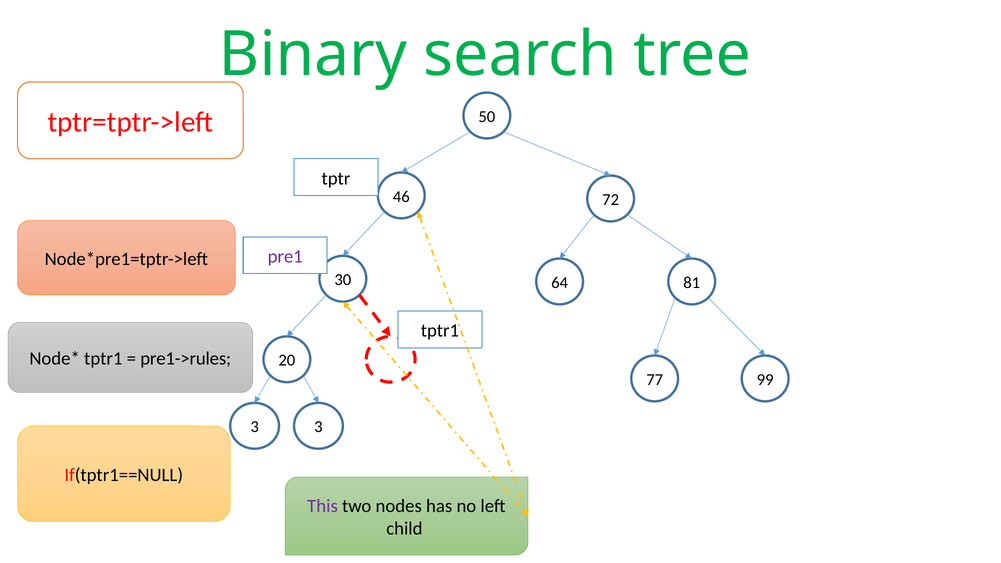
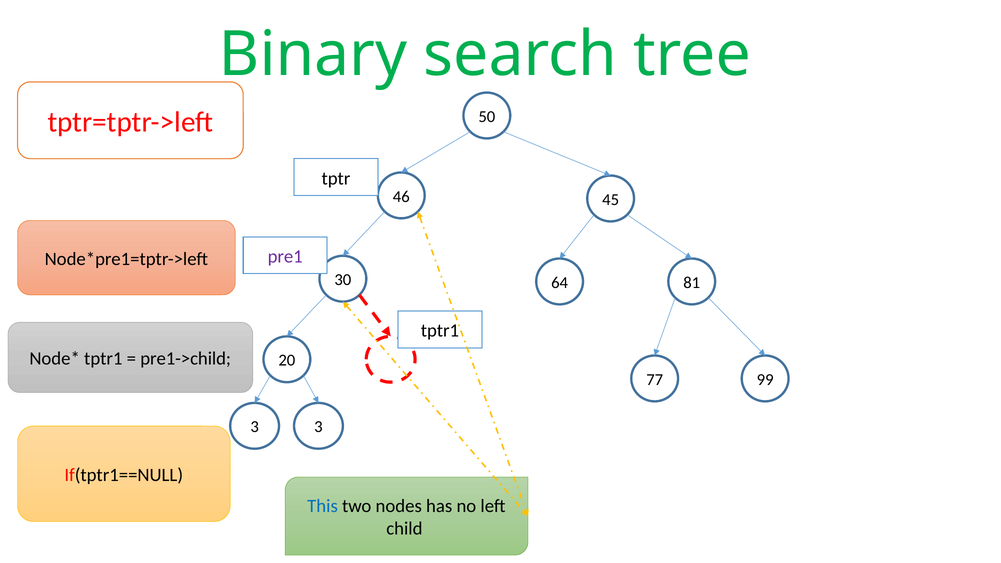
72: 72 -> 45 (611, 200)
pre1->rules: pre1->rules -> pre1->child (186, 359)
This colour: purple -> blue (323, 506)
